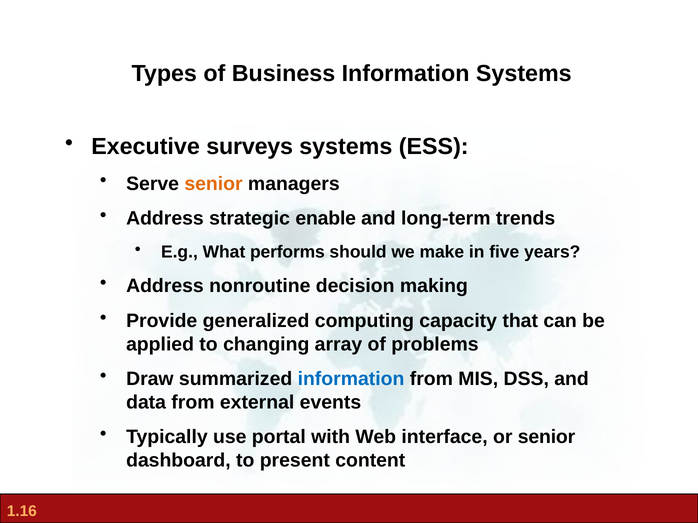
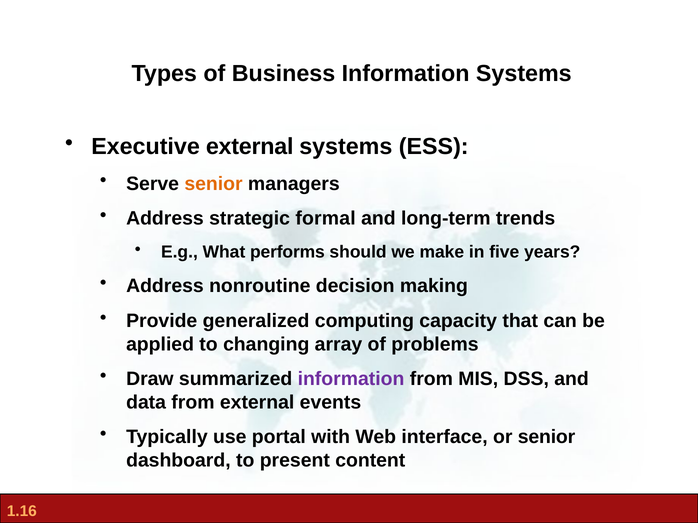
Executive surveys: surveys -> external (250, 147)
enable: enable -> formal (326, 219)
information colour: blue -> purple (351, 379)
